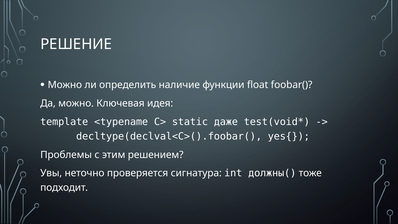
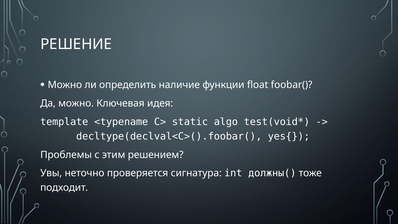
даже: даже -> algo (226, 122)
